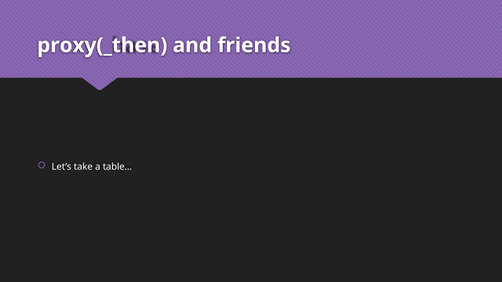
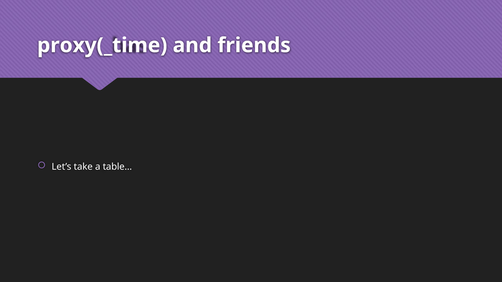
proxy(_then: proxy(_then -> proxy(_time (102, 45)
